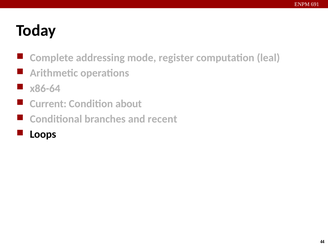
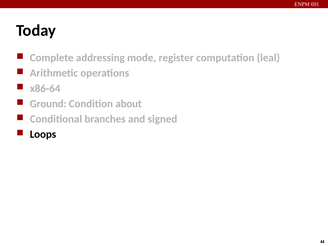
Current: Current -> Ground (48, 104)
recent: recent -> signed (162, 119)
